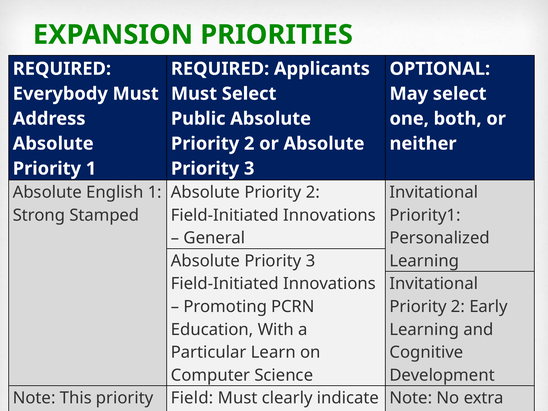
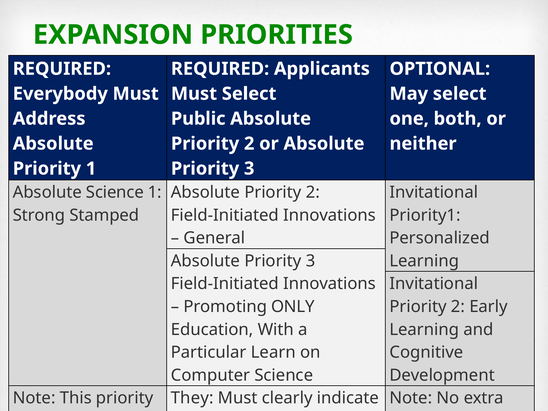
Absolute English: English -> Science (115, 192)
PCRN: PCRN -> ONLY (293, 307)
Field: Field -> They (192, 398)
